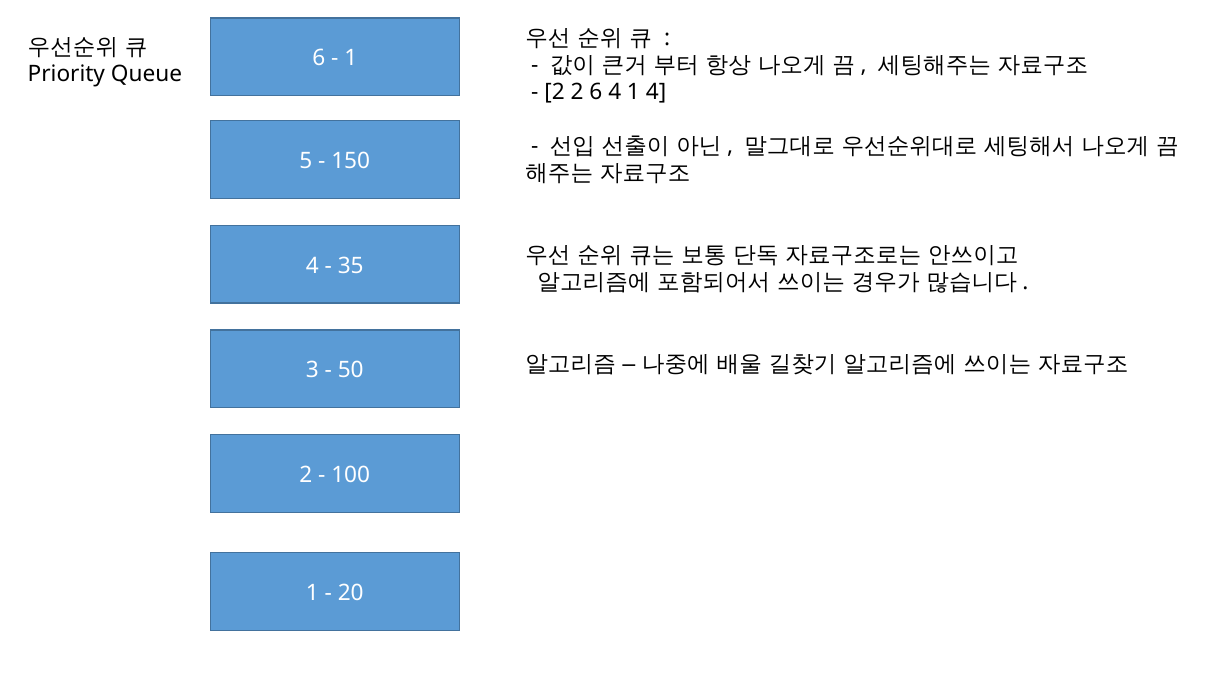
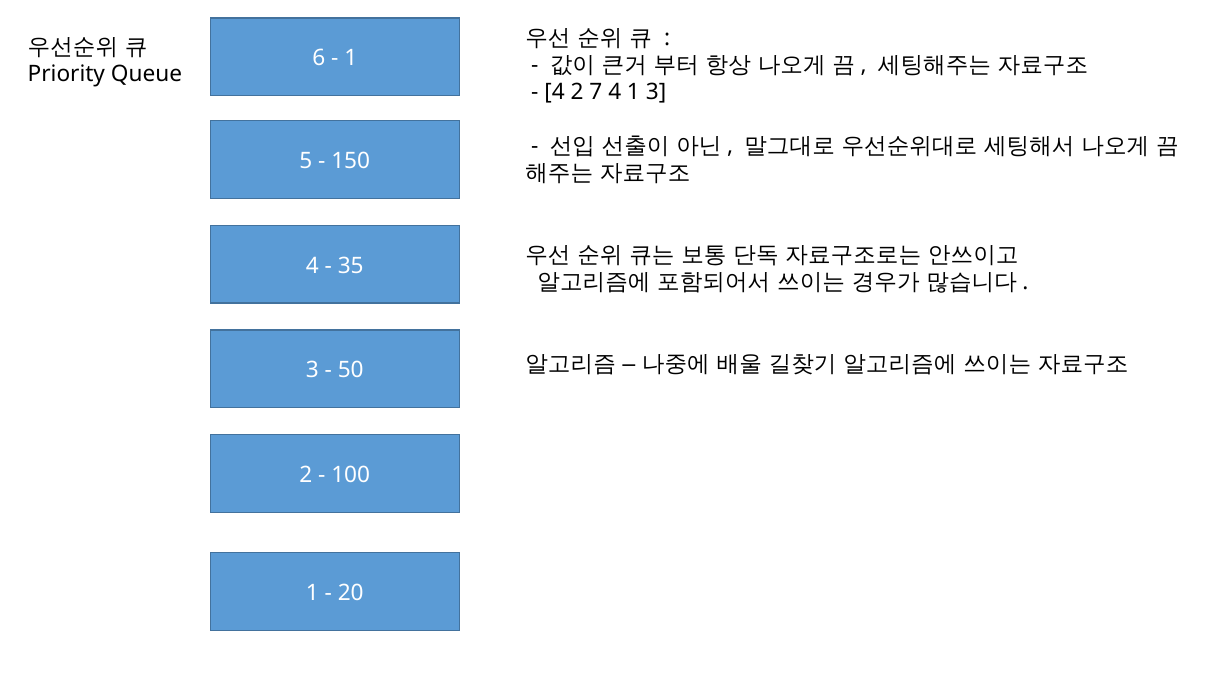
2: 2 -> 4 (555, 92)
2 6: 6 -> 7 (596, 92)
1 4: 4 -> 3 (656, 92)
